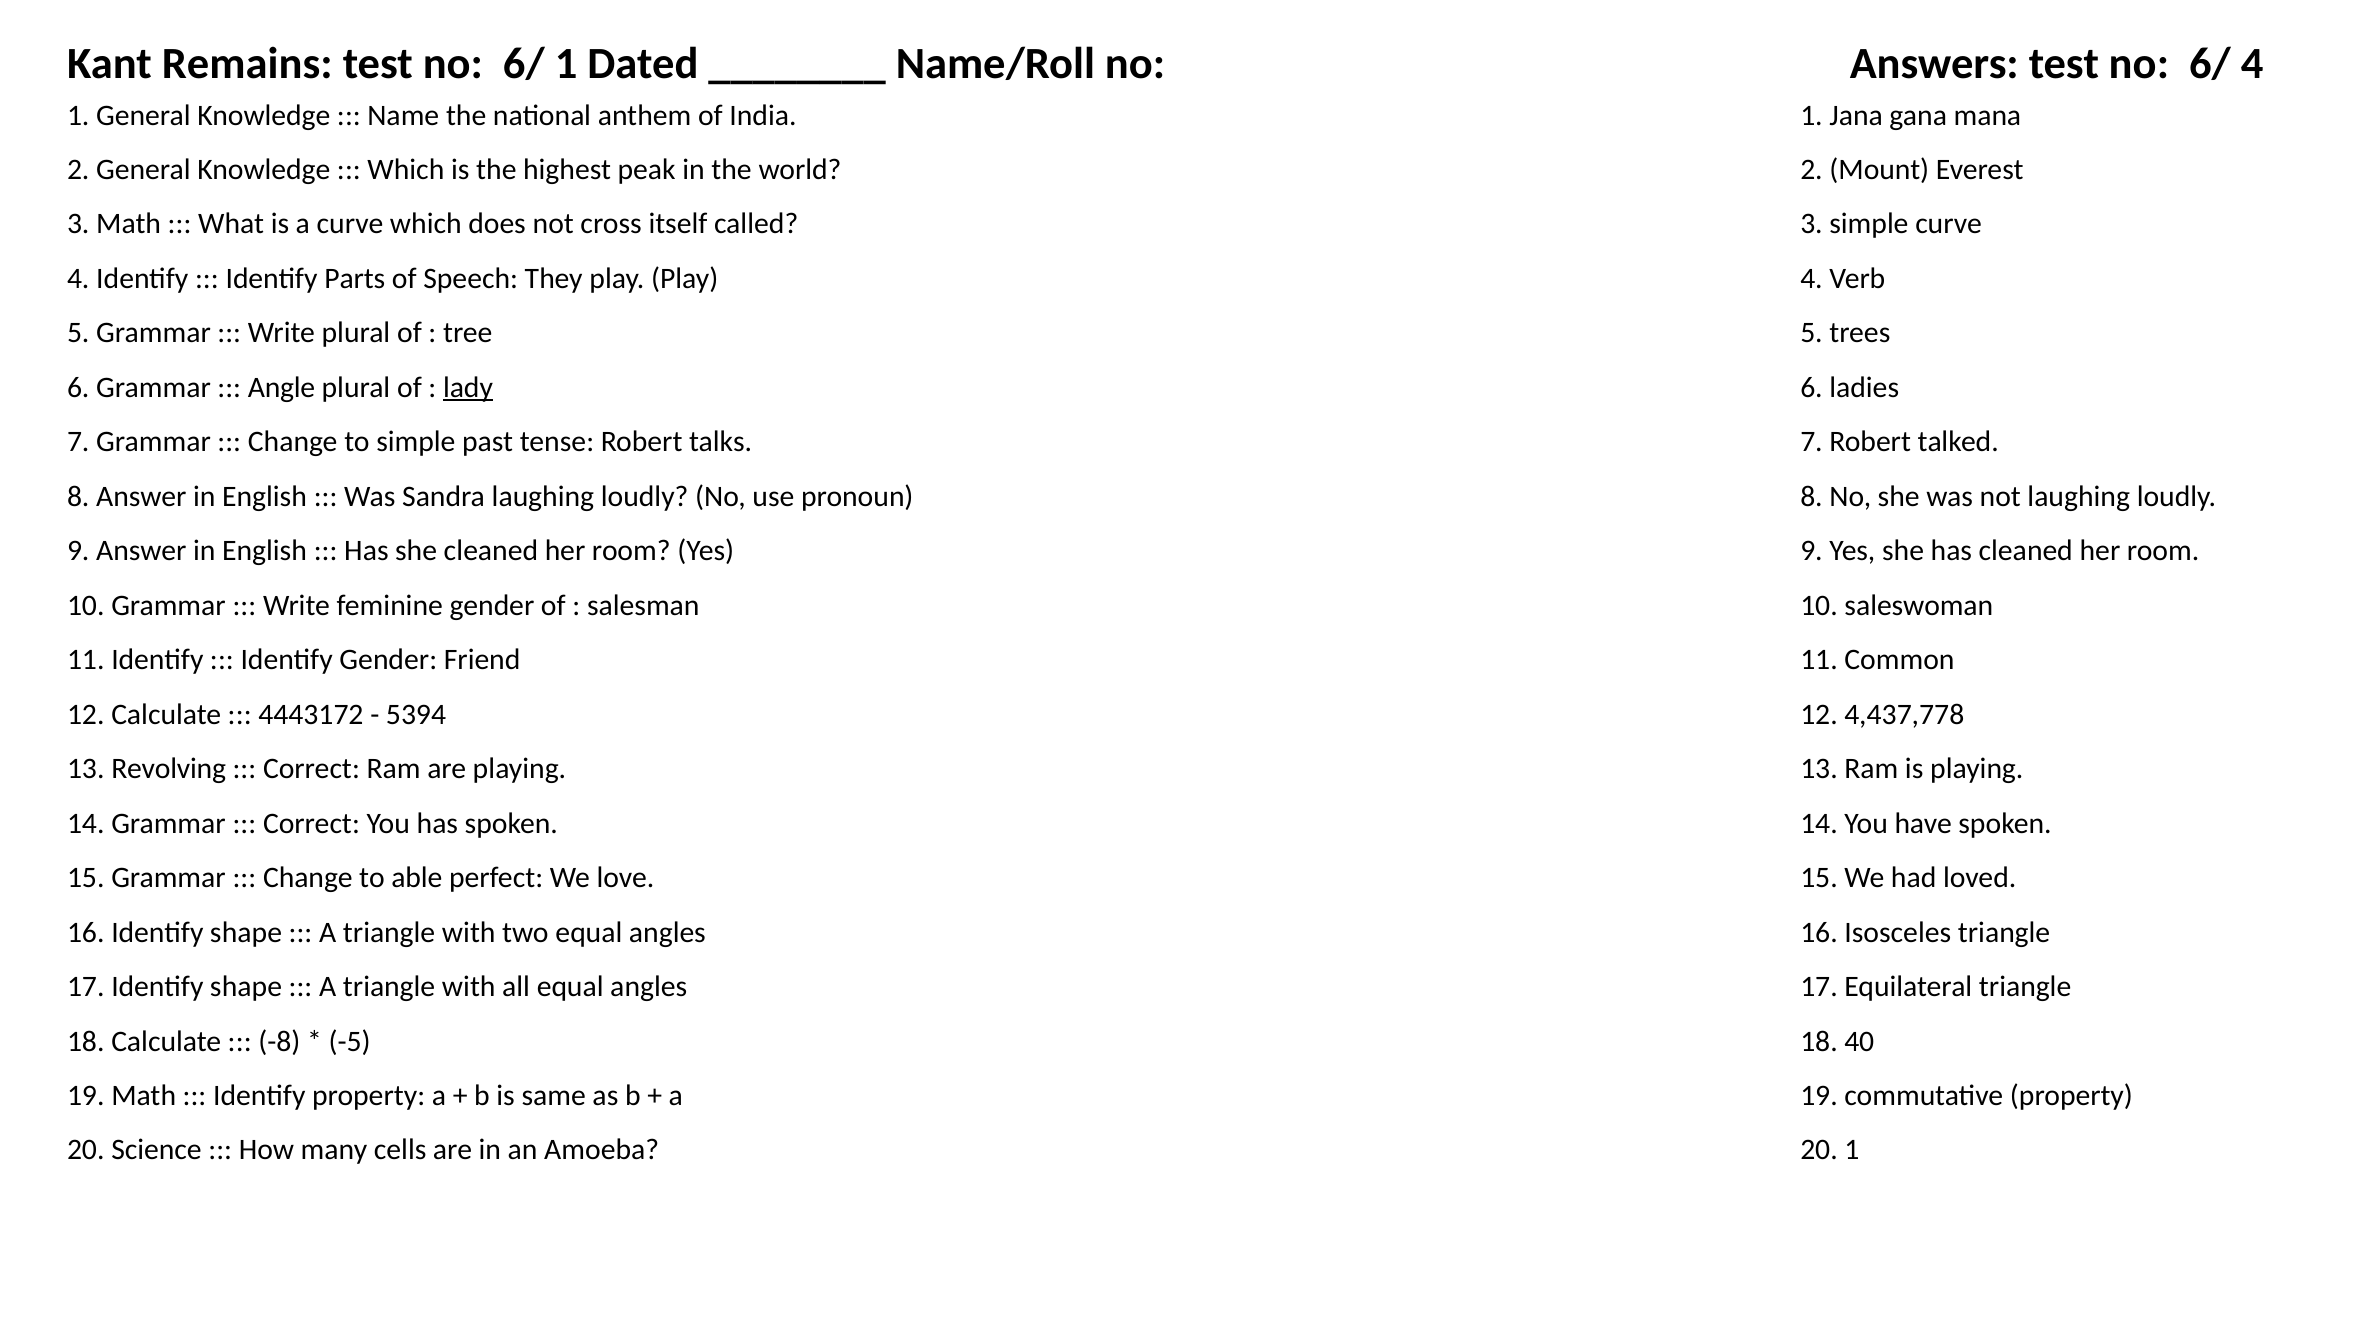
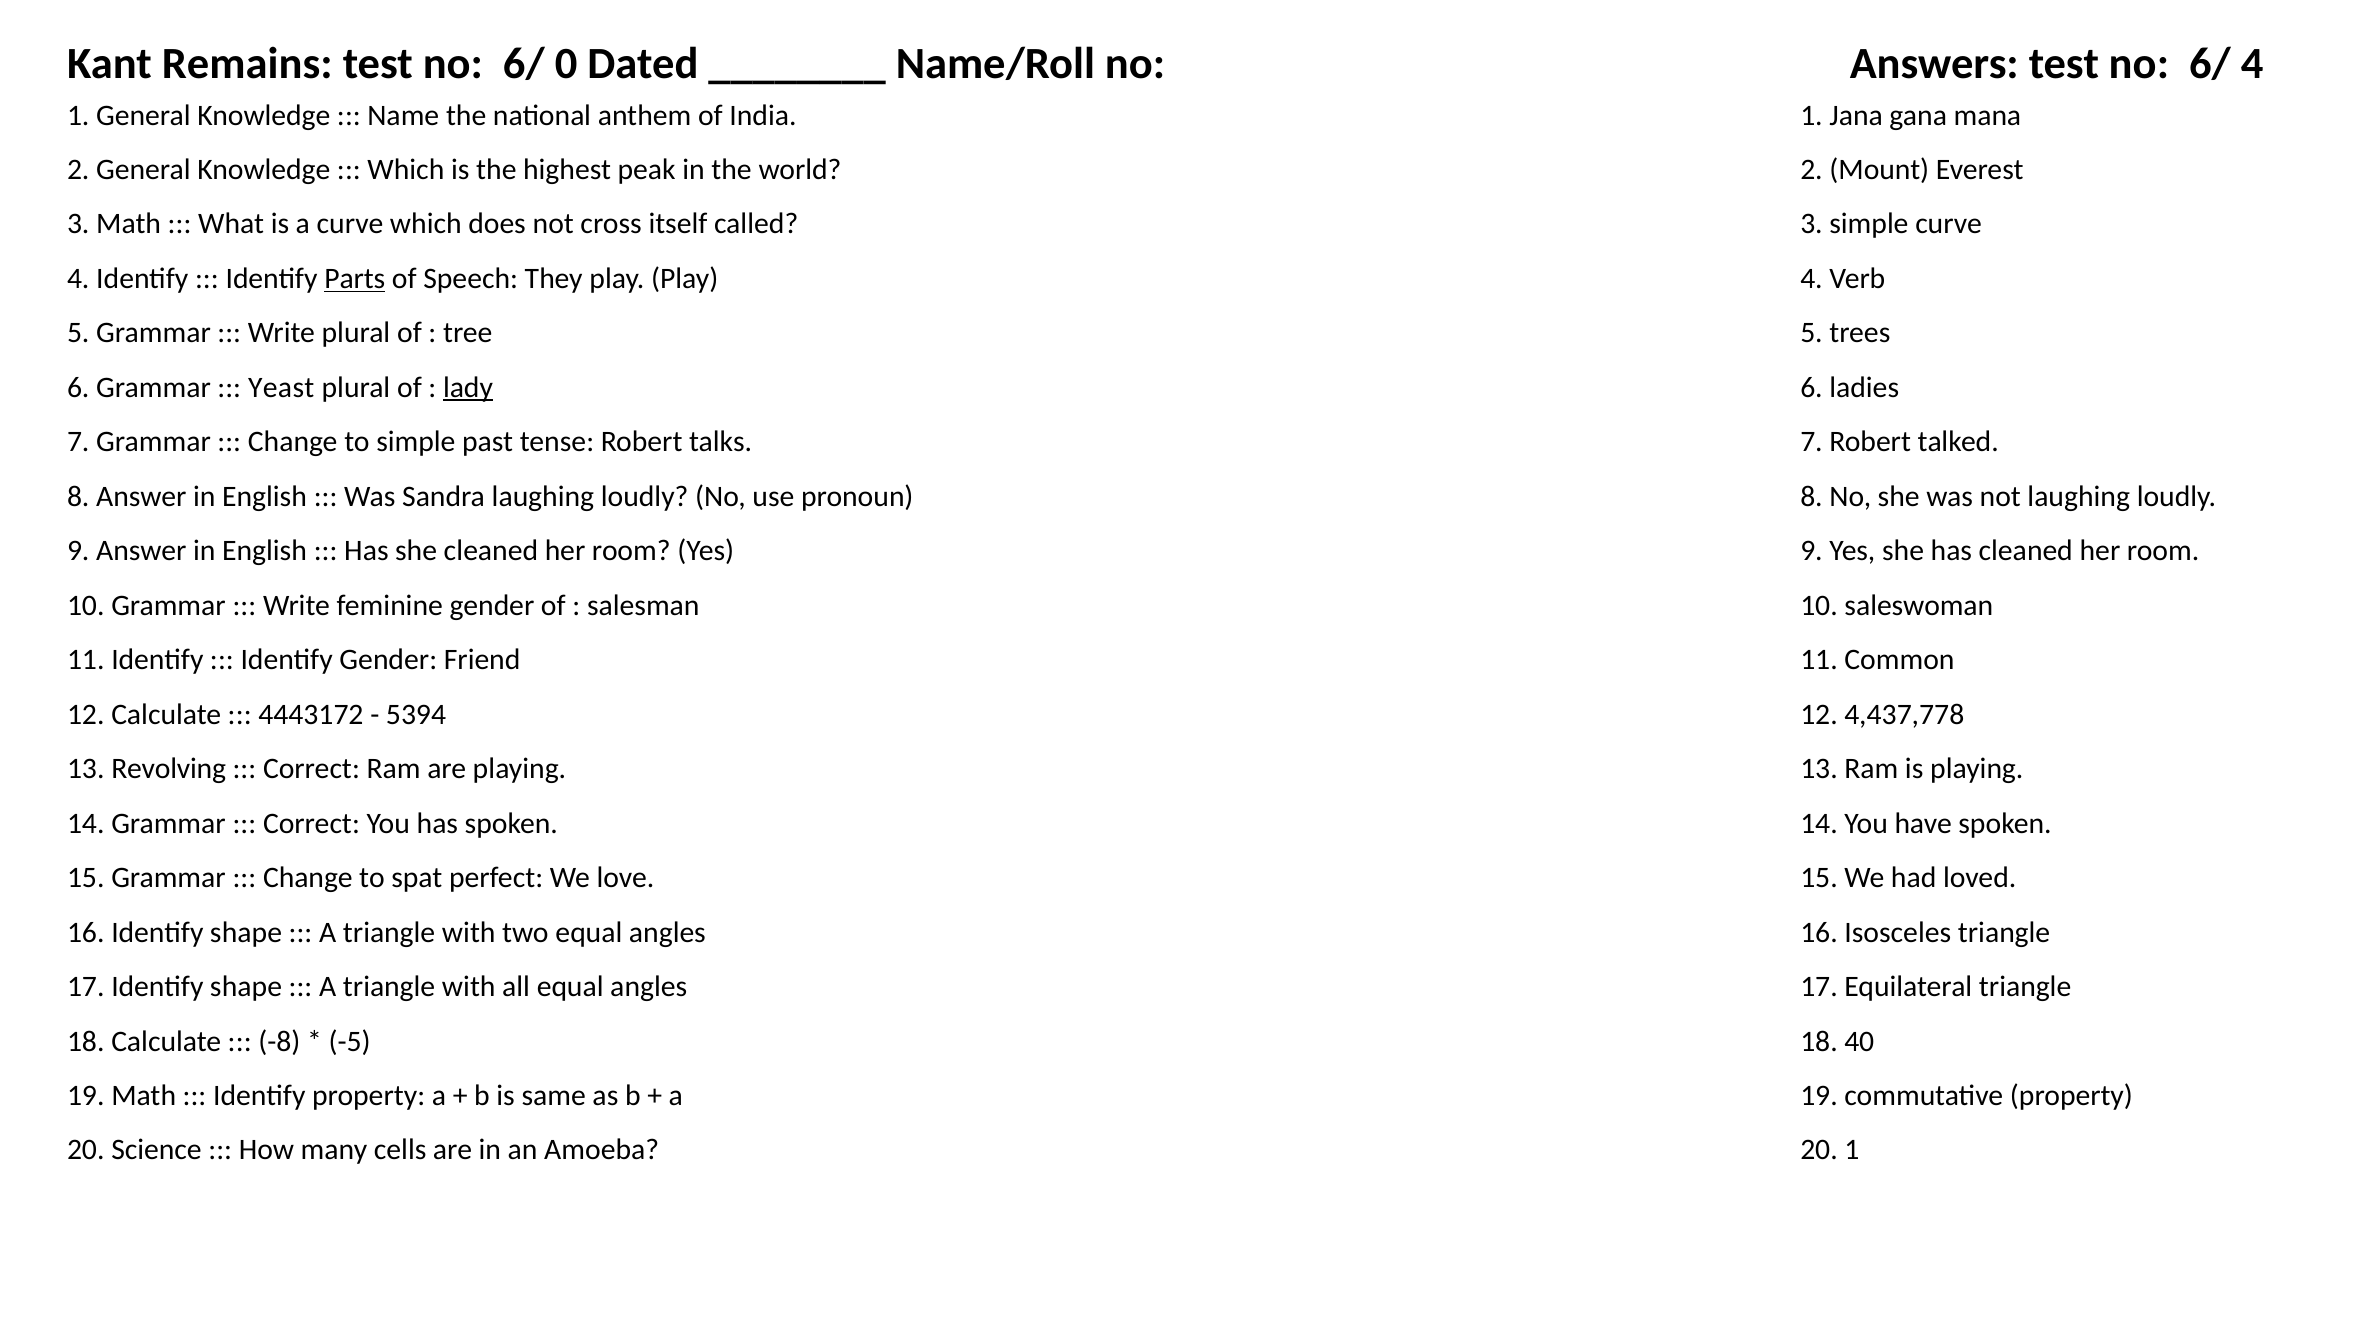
6/ 1: 1 -> 0 (566, 63)
Parts underline: none -> present (355, 279)
Angle: Angle -> Yeast (281, 388)
able: able -> spat (417, 878)
